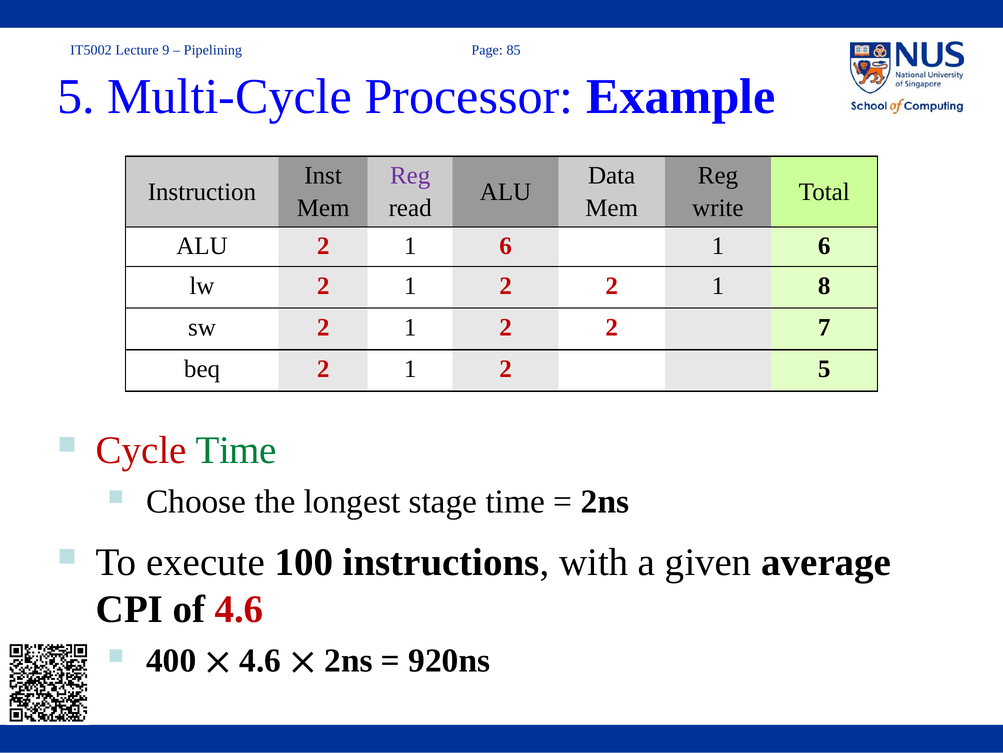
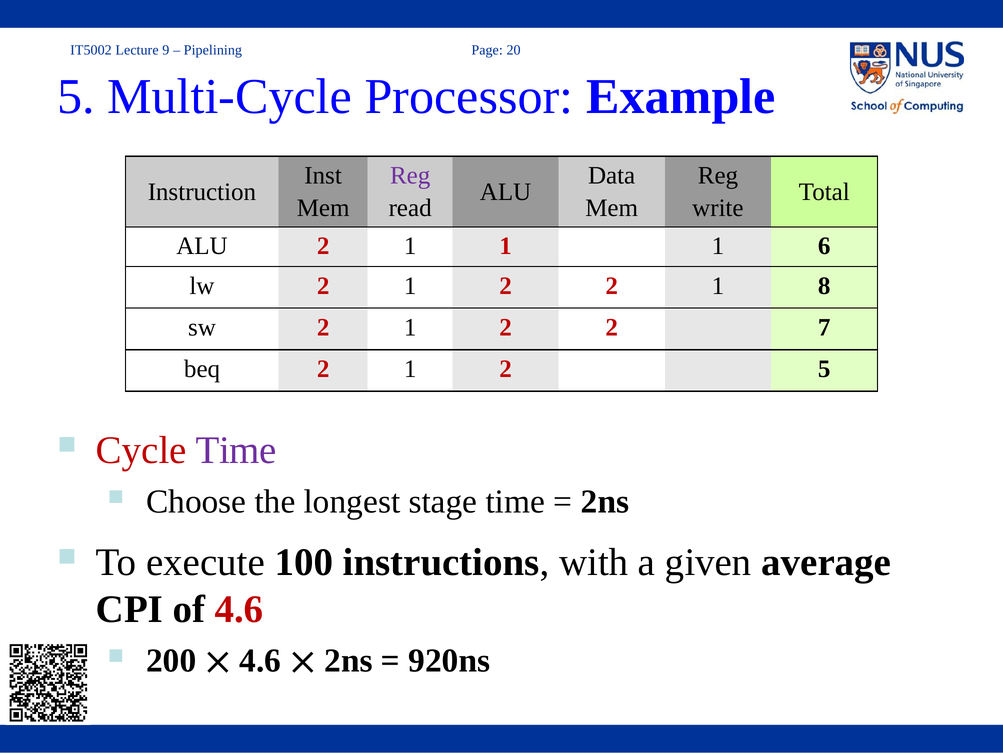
85: 85 -> 20 (514, 50)
2 1 6: 6 -> 1 (506, 246)
Time colour: green -> purple (236, 450)
400: 400 -> 200 (171, 660)
